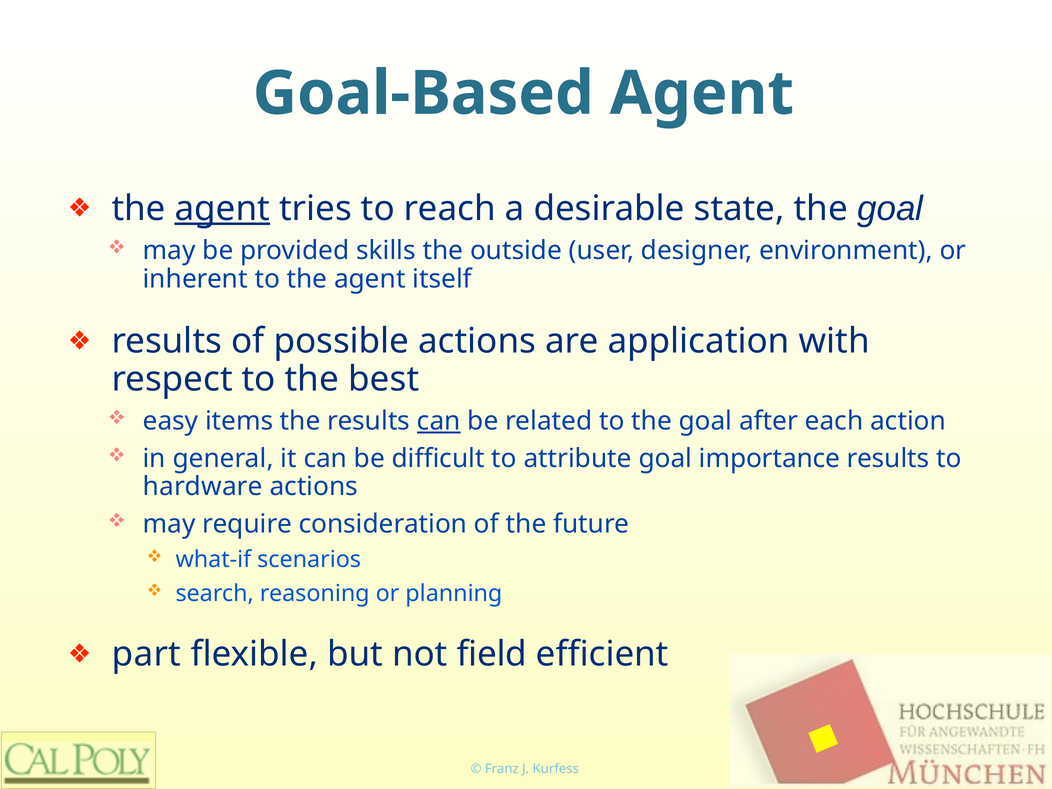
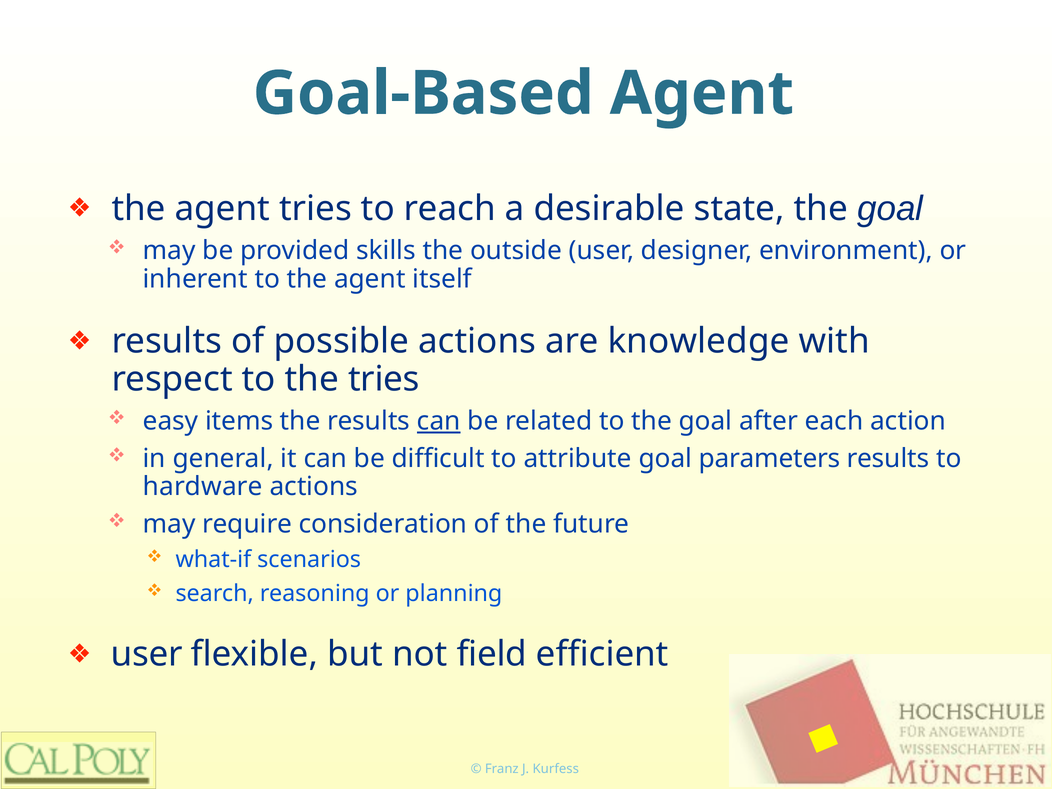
agent underline: present -> none (222, 209)
application: application -> knowledge (699, 341)
the best: best -> tries (384, 379)
importance: importance -> parameters (770, 458)
part: part -> user (147, 654)
